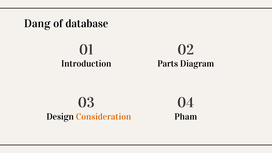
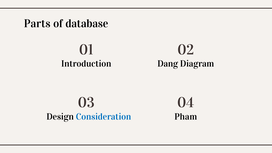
Dang: Dang -> Parts (37, 24)
Parts: Parts -> Dang (168, 64)
Consideration colour: orange -> blue (103, 117)
